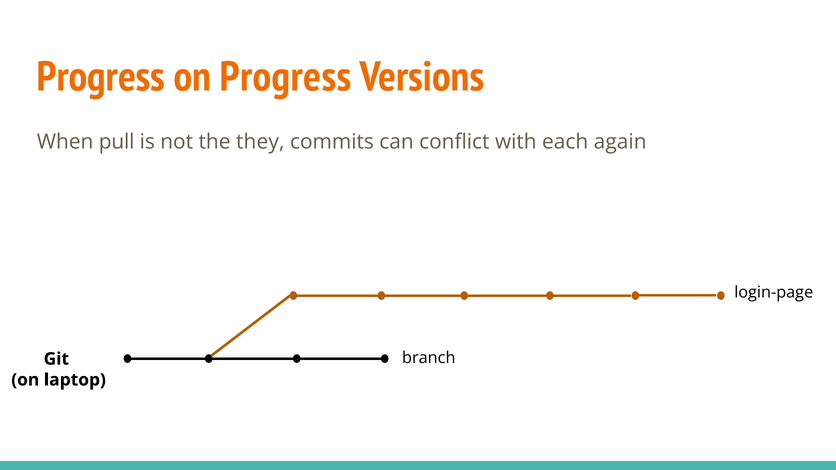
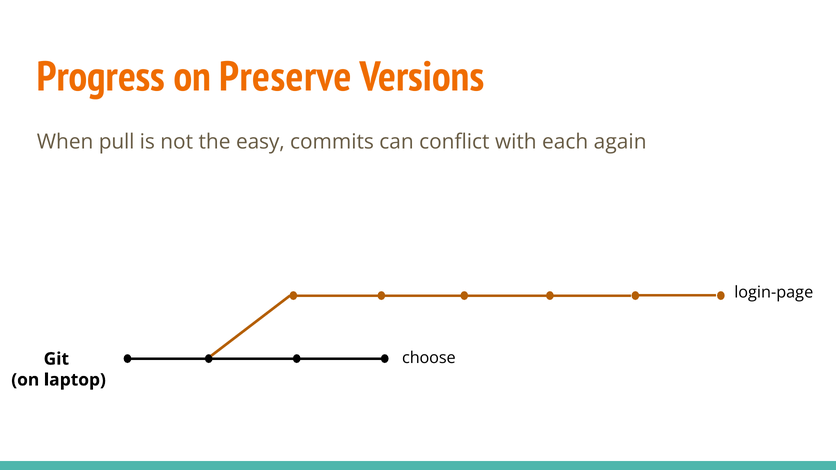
on Progress: Progress -> Preserve (286, 77)
they: they -> easy (260, 142)
branch: branch -> choose (429, 358)
